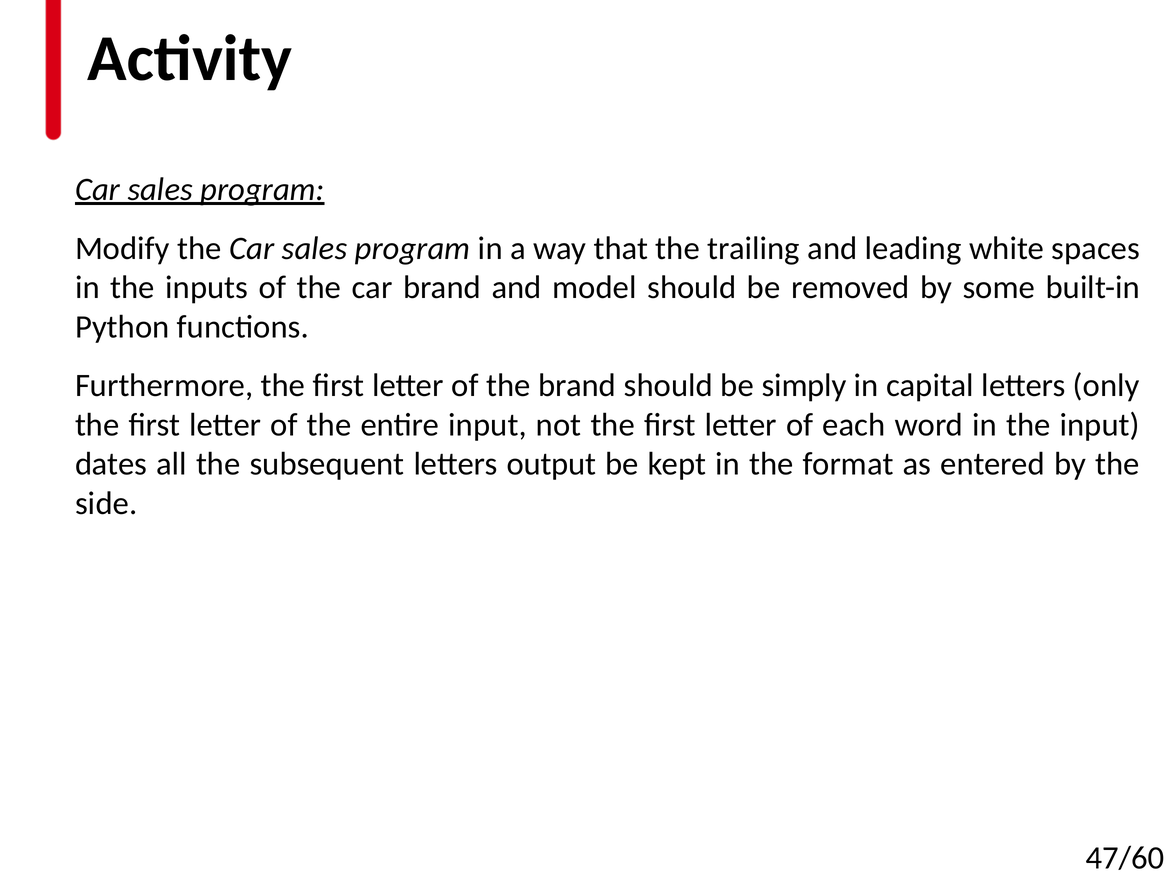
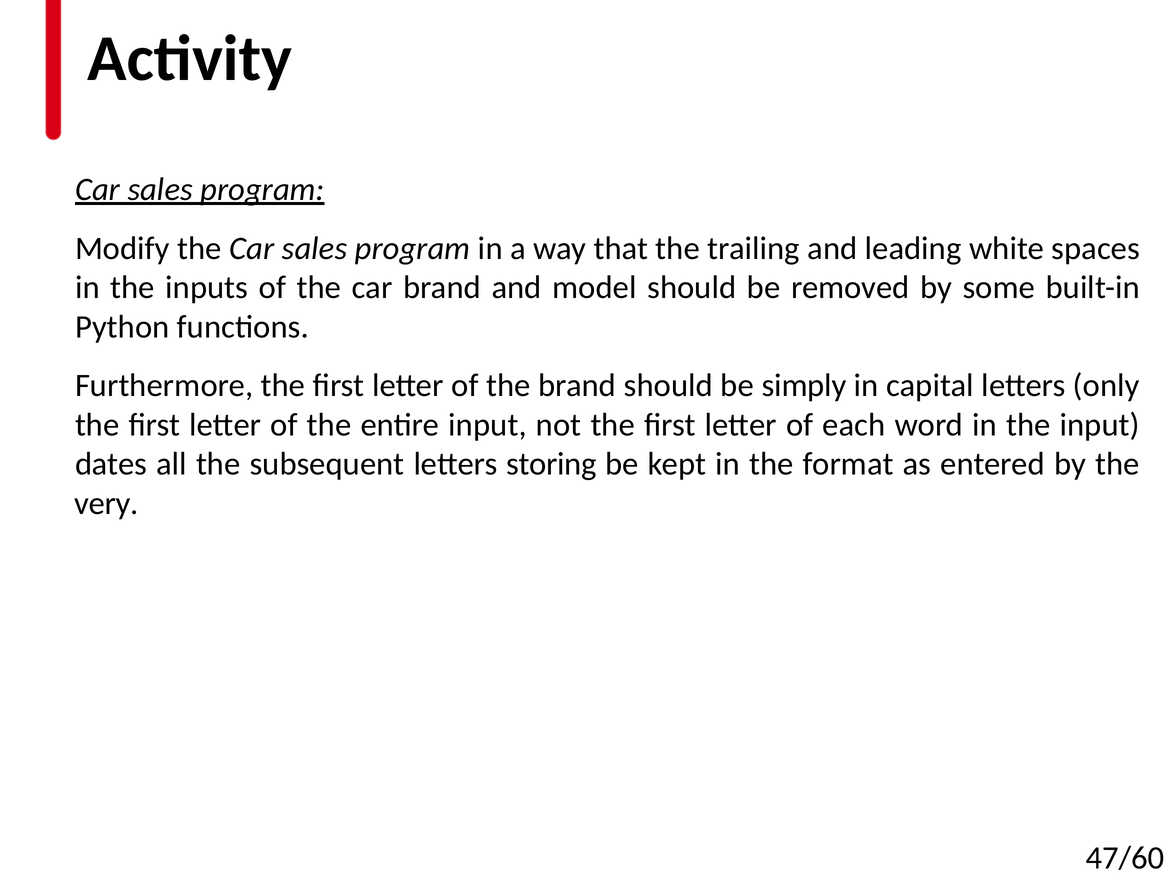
output: output -> storing (552, 464)
side: side -> very (106, 503)
